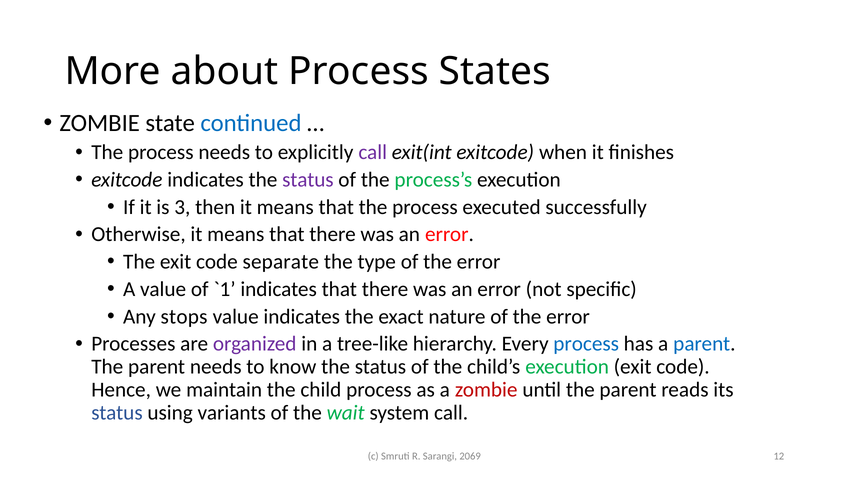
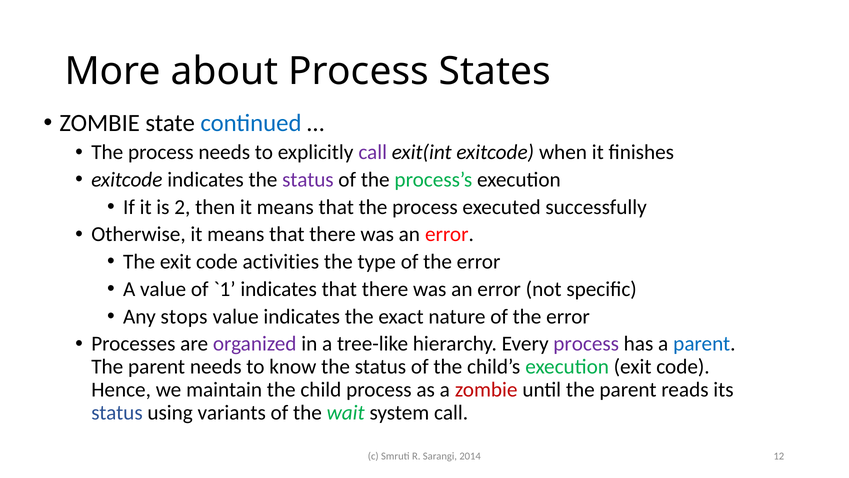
3: 3 -> 2 (182, 207)
separate: separate -> activities (281, 262)
process colour: blue -> purple (586, 344)
2069: 2069 -> 2014 (470, 456)
